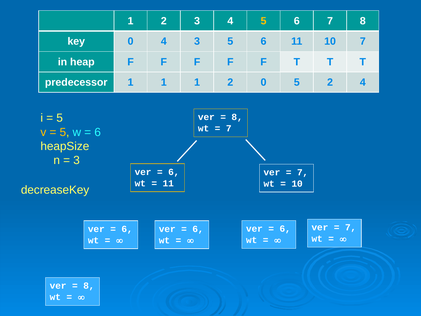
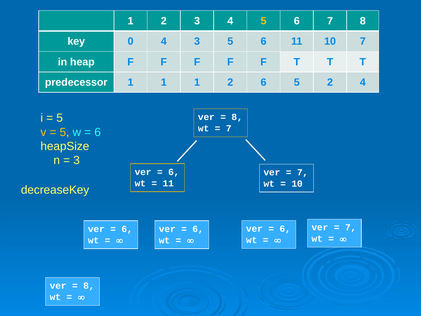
2 0: 0 -> 6 (264, 82)
